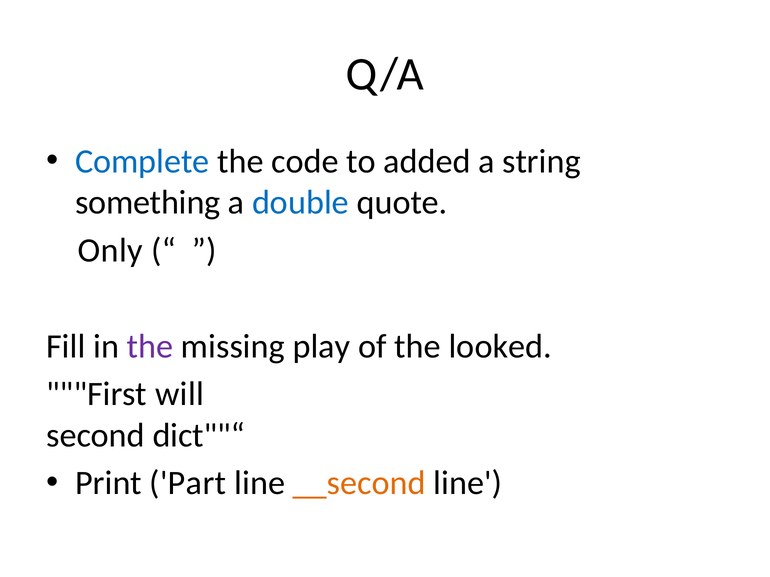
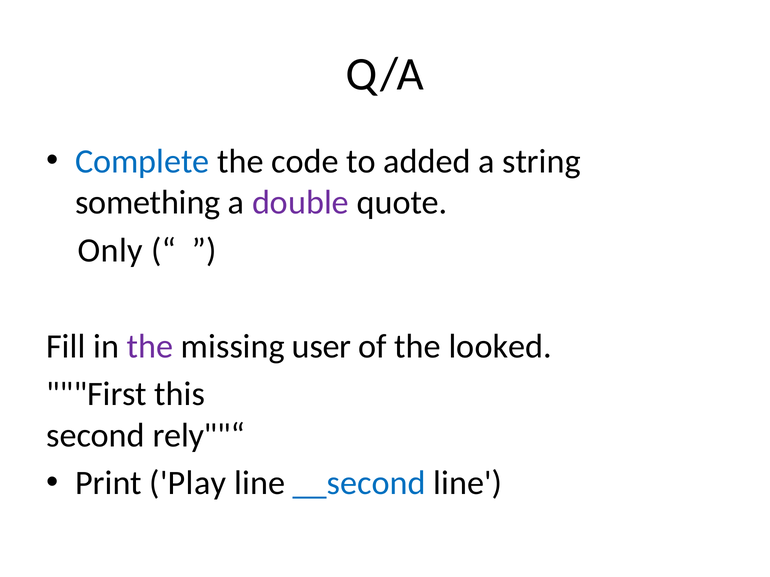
double colour: blue -> purple (300, 203)
play: play -> user (322, 347)
will: will -> this (180, 395)
dict""“: dict""“ -> rely""“ (199, 436)
Part: Part -> Play (188, 484)
__second colour: orange -> blue (359, 484)
